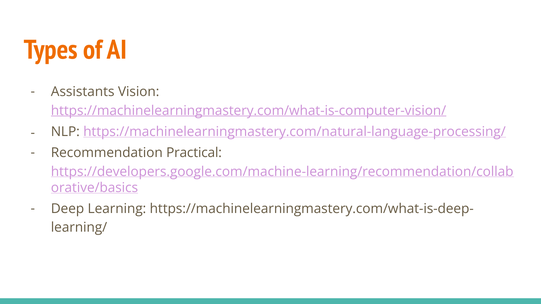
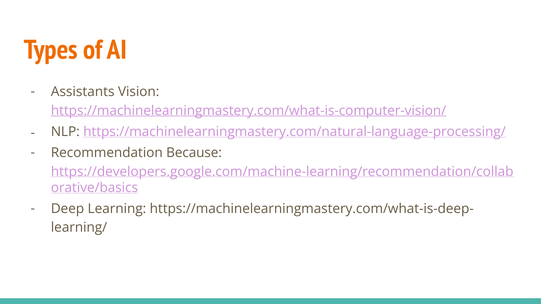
Practical: Practical -> Because (194, 153)
